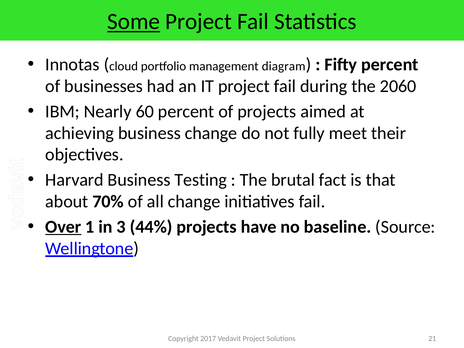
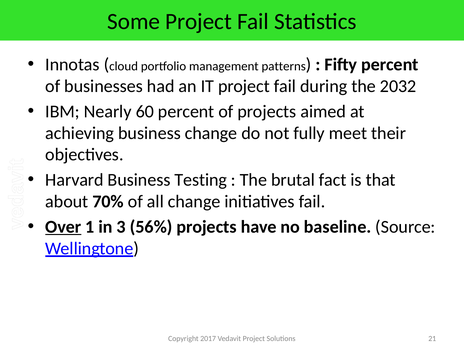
Some underline: present -> none (134, 22)
diagram: diagram -> patterns (284, 66)
2060: 2060 -> 2032 (398, 86)
44%: 44% -> 56% (151, 227)
